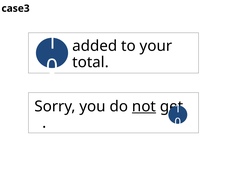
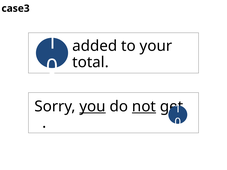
you underline: none -> present (93, 107)
